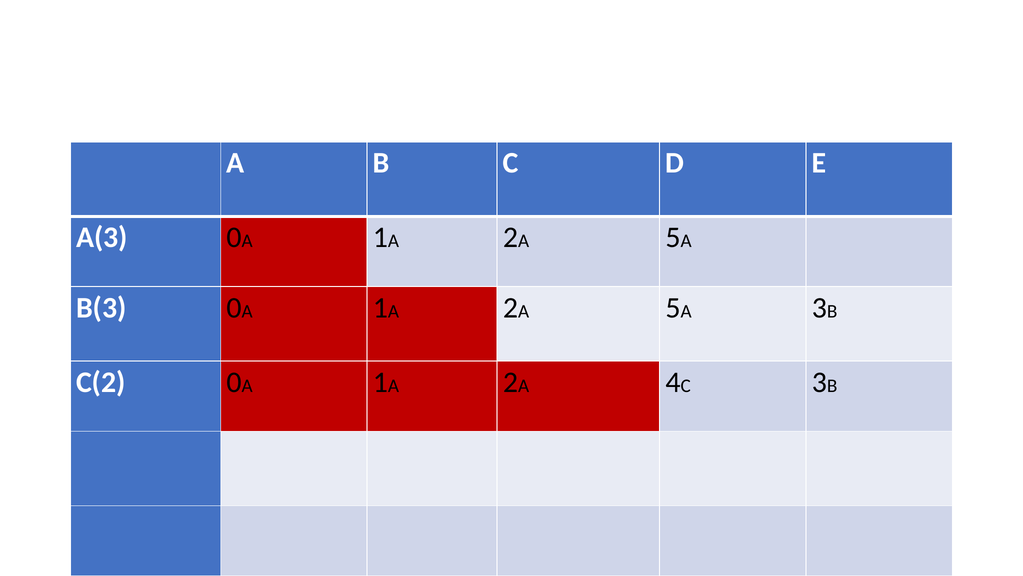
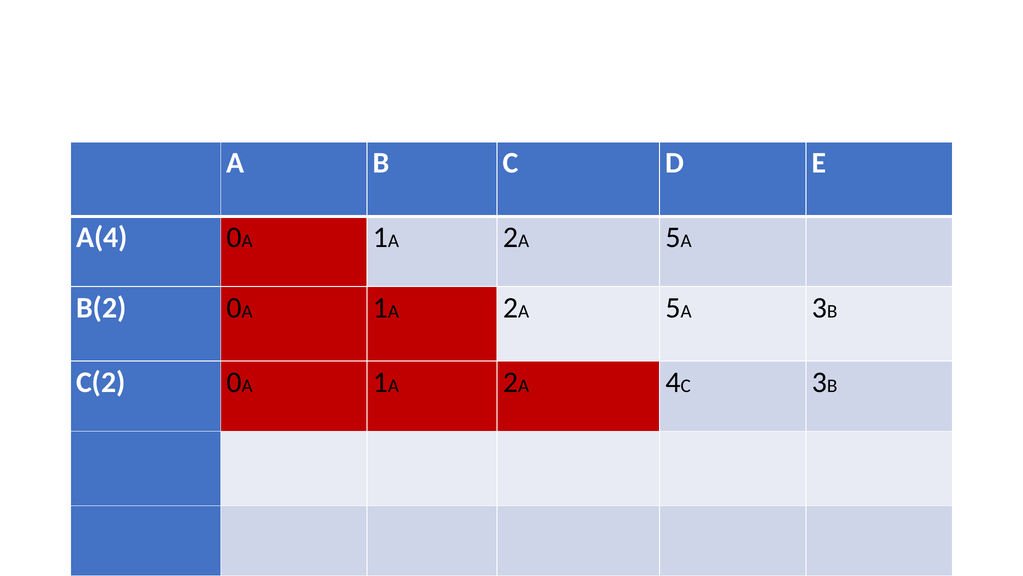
A(3: A(3 -> A(4 (102, 237)
B(3: B(3 -> B(2 (101, 307)
